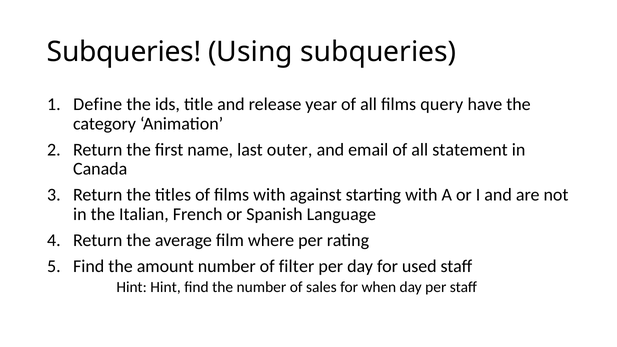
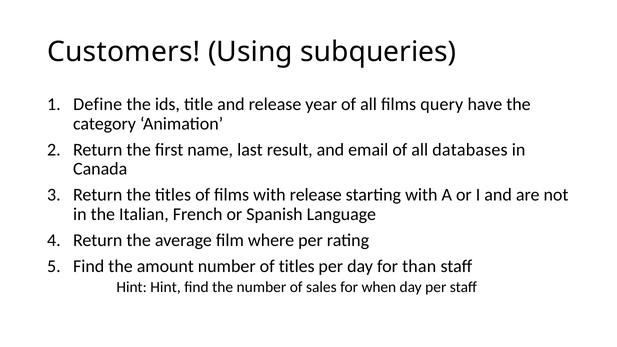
Subqueries: Subqueries -> Customers (124, 52)
outer: outer -> result (290, 150)
statement: statement -> databases (470, 150)
with against: against -> release (316, 195)
of filter: filter -> titles (297, 266)
used: used -> than (419, 266)
